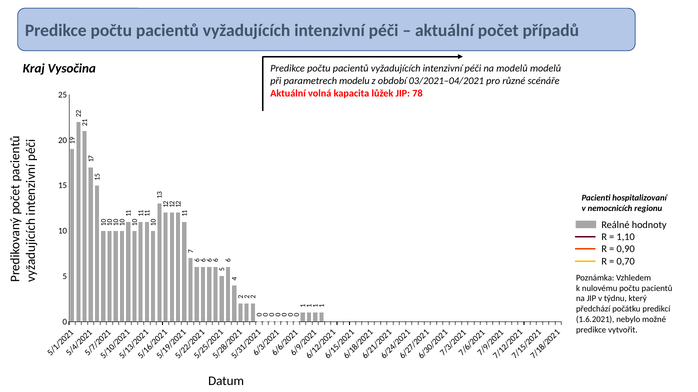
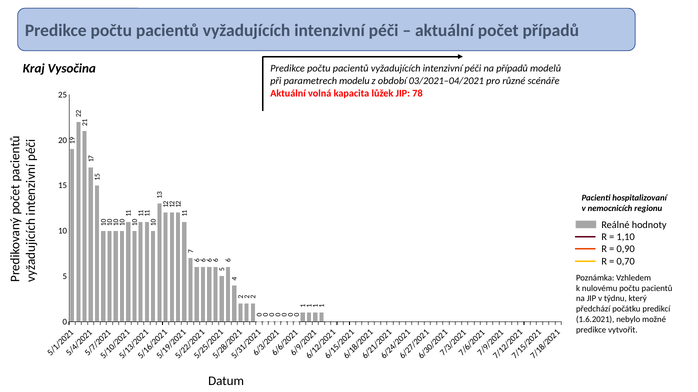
na modelů: modelů -> případů (512, 69)
